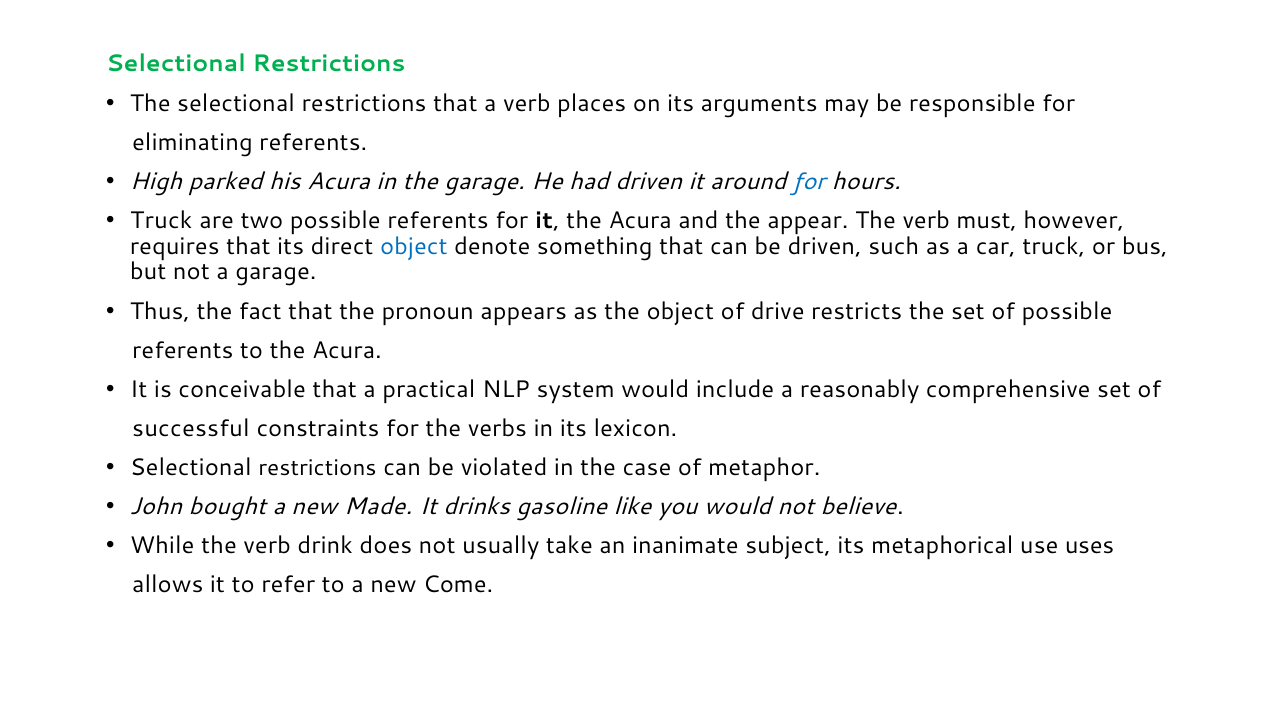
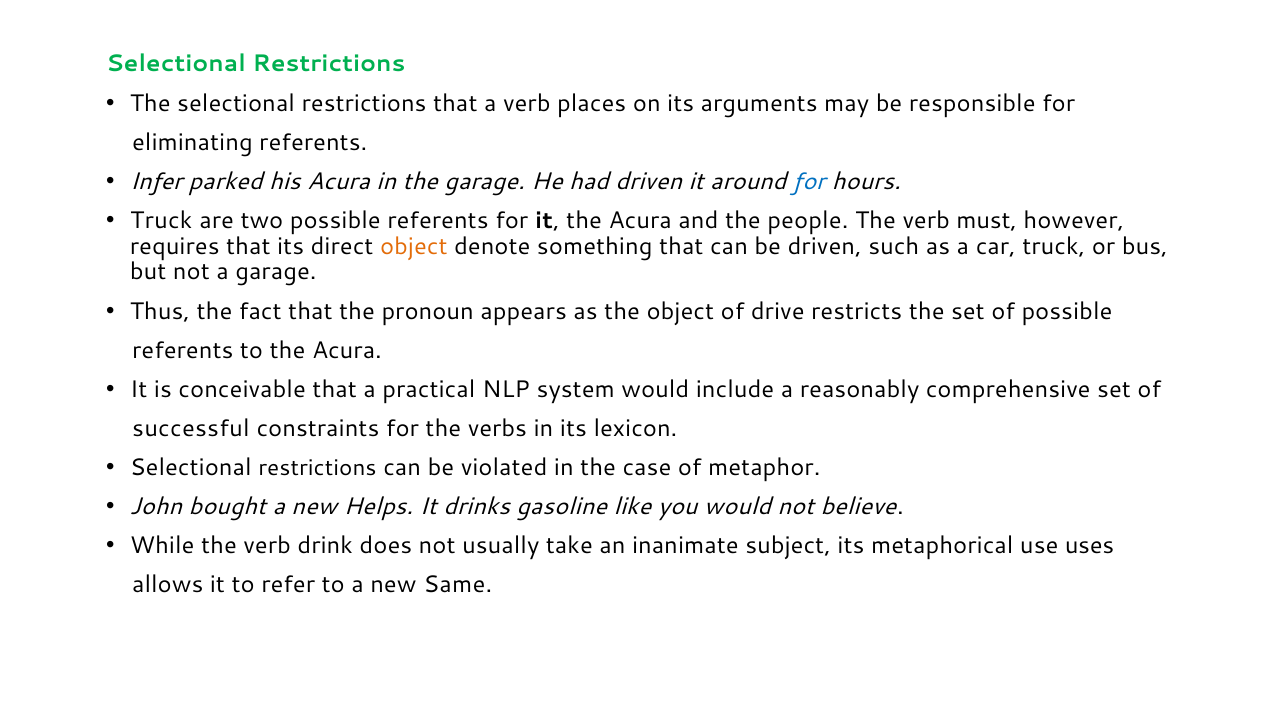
High: High -> Infer (156, 181)
appear: appear -> people (808, 221)
object colour: blue -> orange (414, 246)
Made: Made -> Helps (378, 507)
Come: Come -> Same (458, 585)
